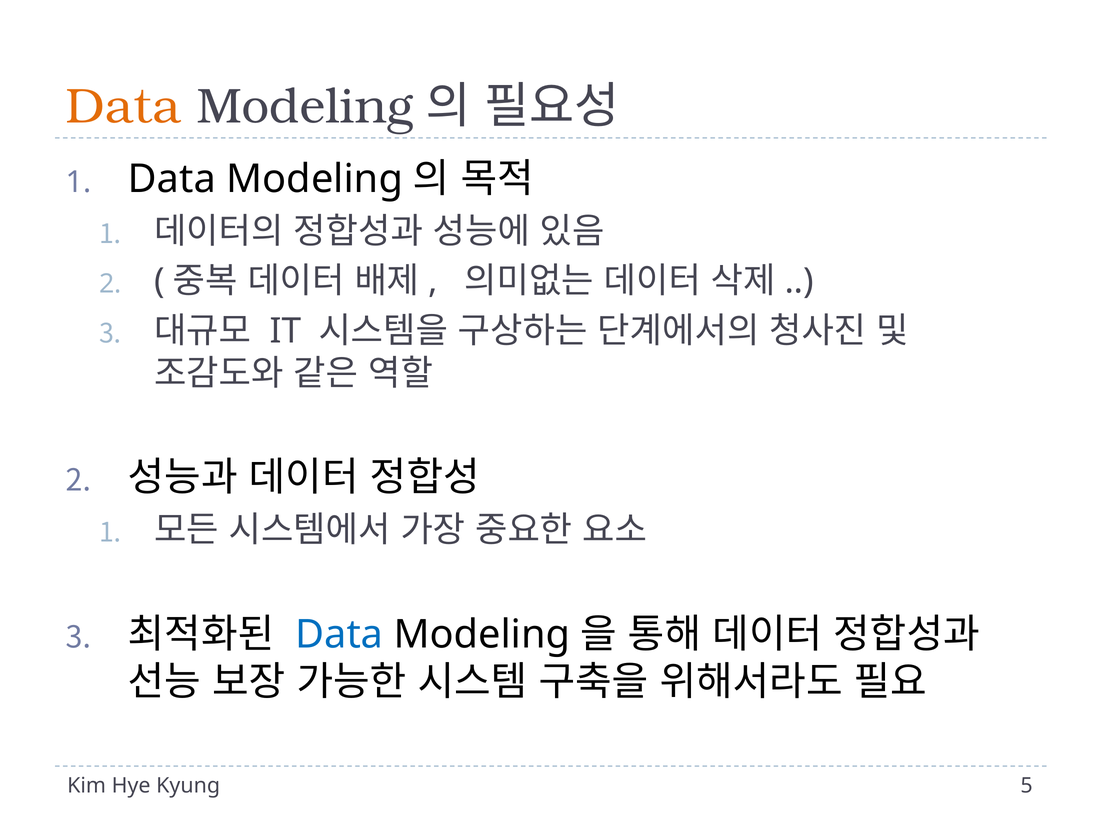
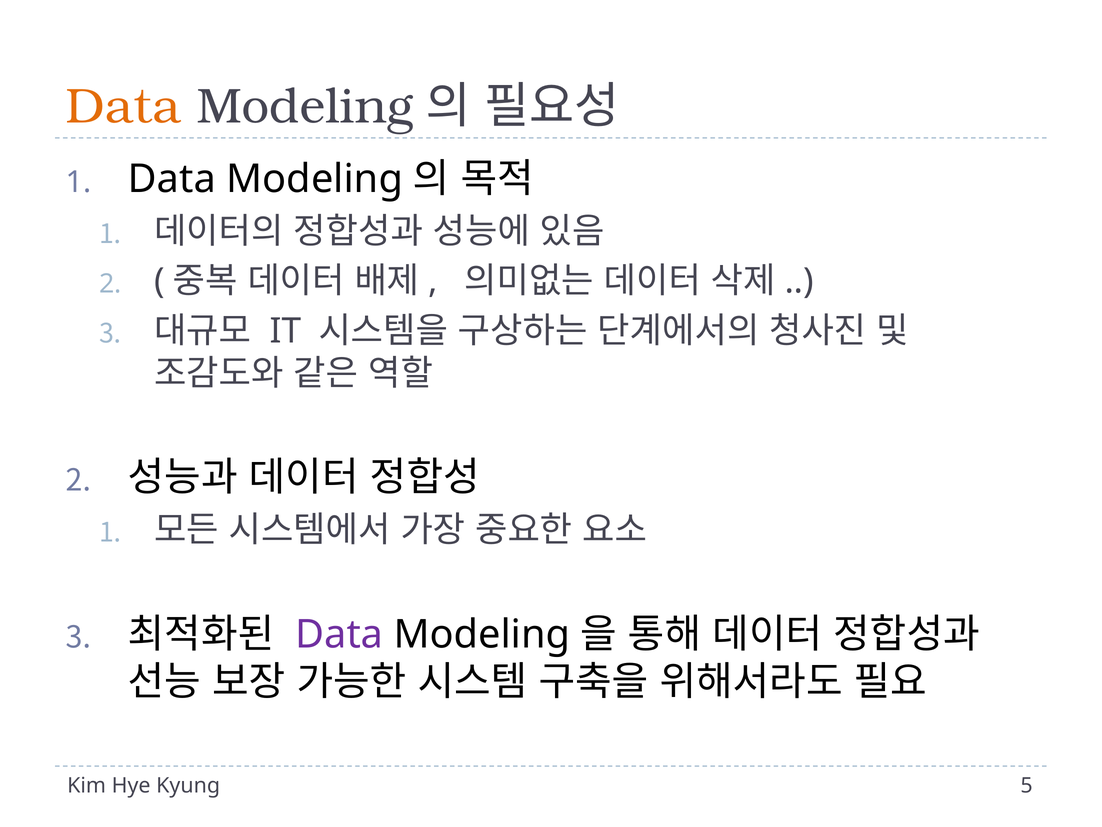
Data colour: blue -> purple (339, 634)
